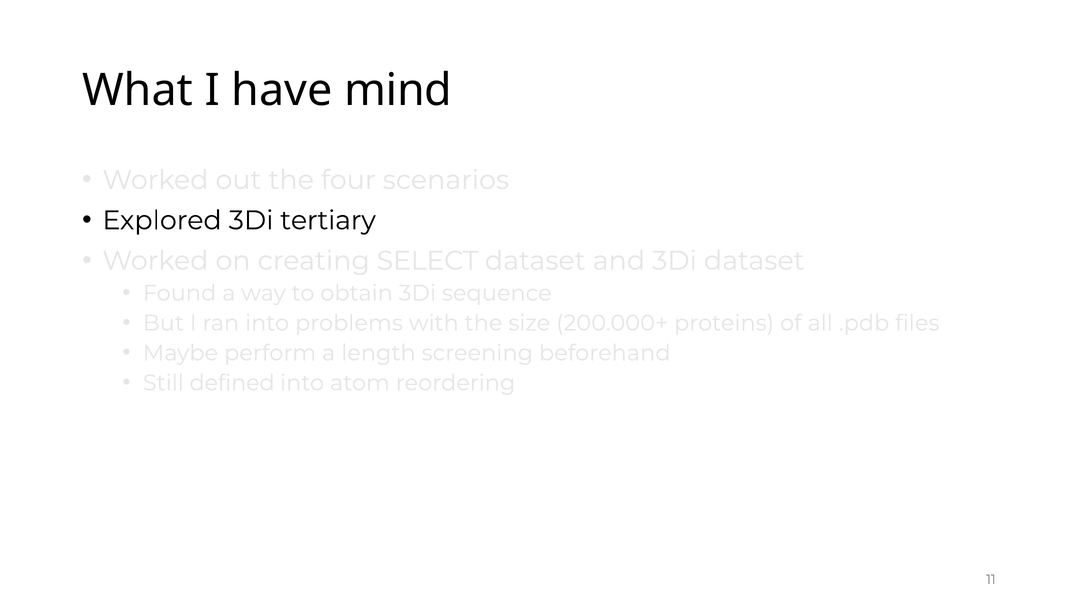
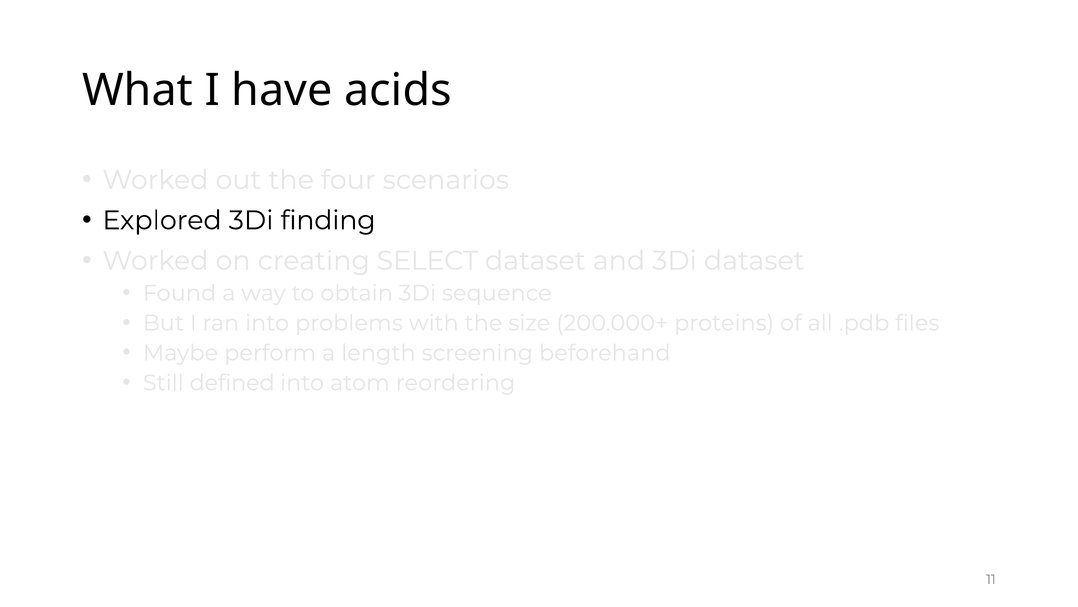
mind: mind -> acids (398, 91)
tertiary: tertiary -> finding (328, 220)
